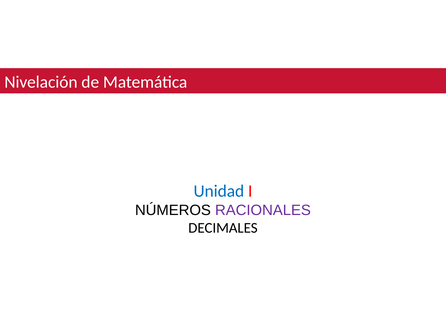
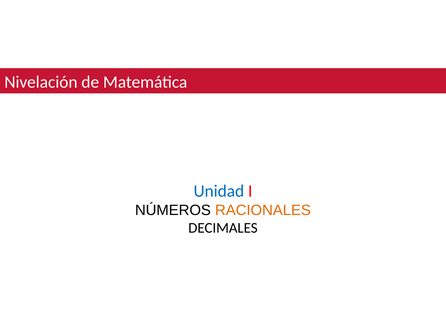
RACIONALES colour: purple -> orange (263, 210)
